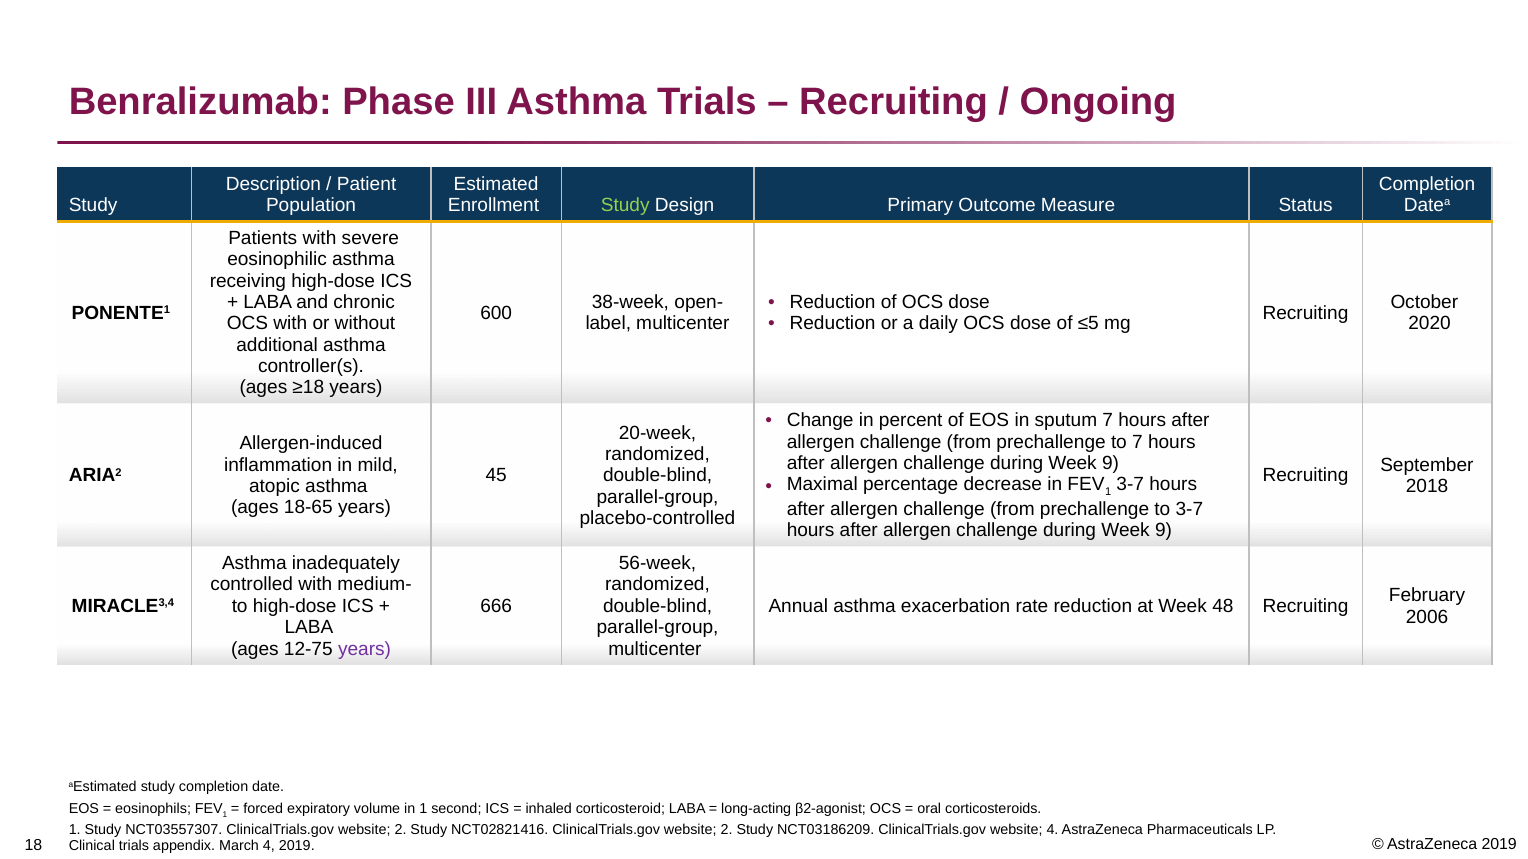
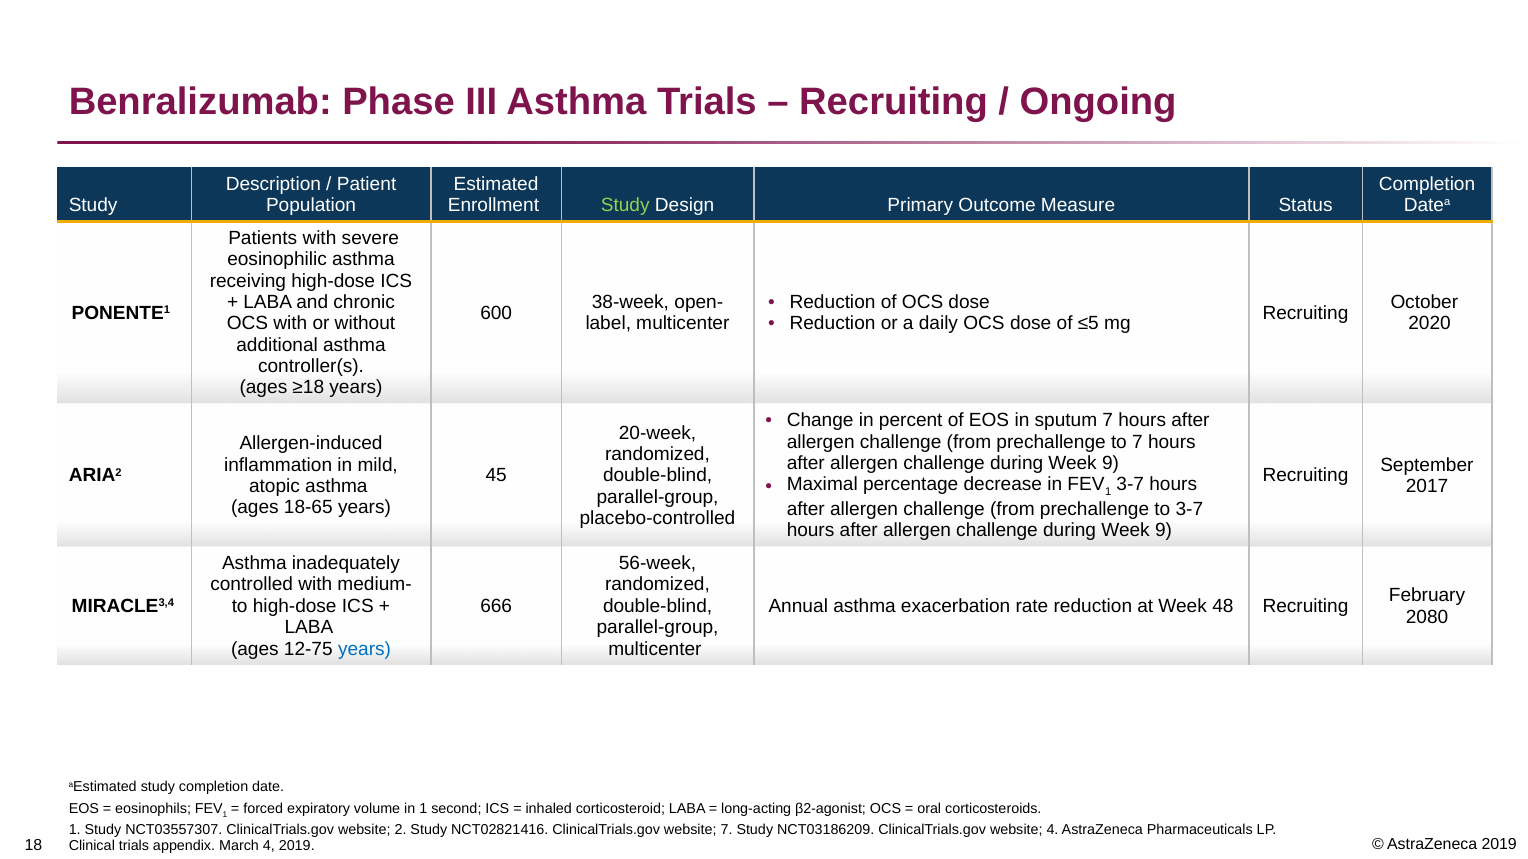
2018: 2018 -> 2017 (1427, 486)
2006: 2006 -> 2080 (1427, 617)
years colour: purple -> blue (365, 649)
NCT02821416 ClinicalTrials.gov website 2: 2 -> 7 (727, 830)
